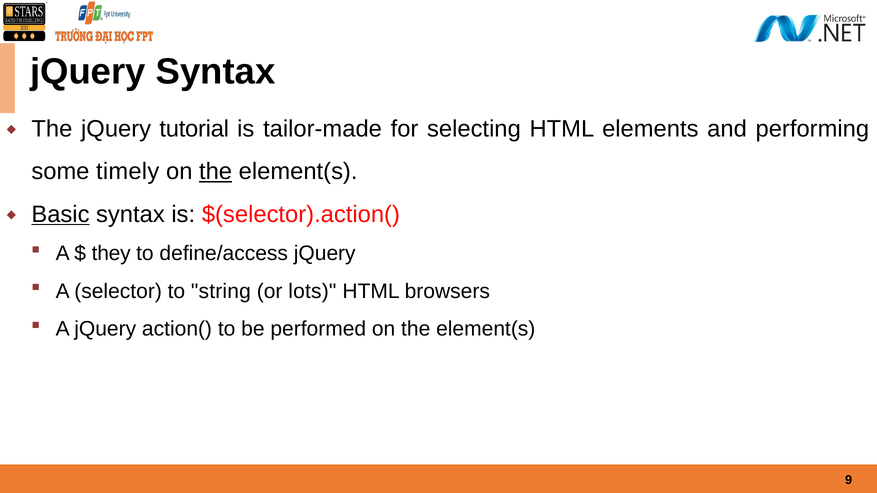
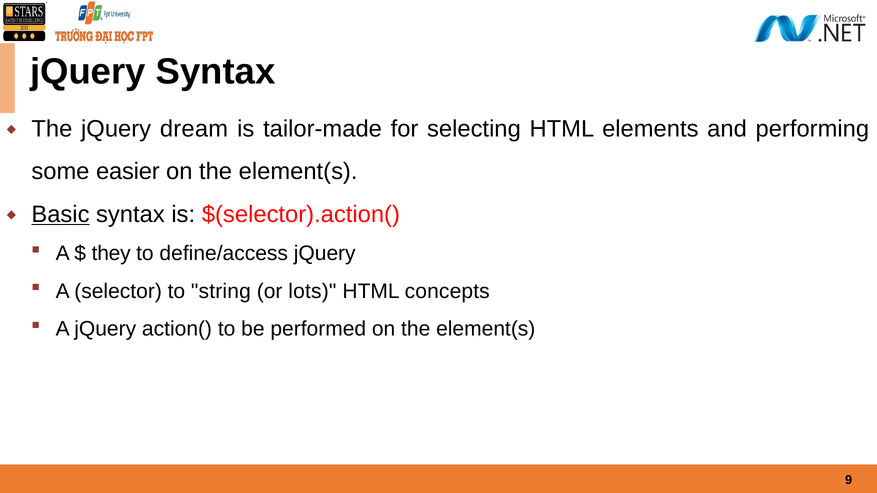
tutorial: tutorial -> dream (194, 129)
timely: timely -> easier (128, 172)
the underline: present -> none (216, 172)
browsers: browsers -> concepts (447, 291)
